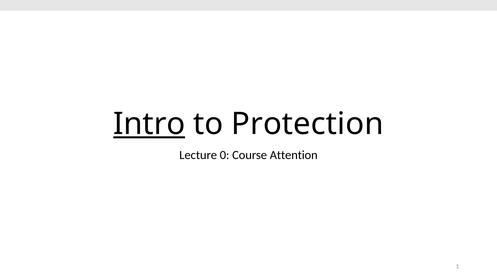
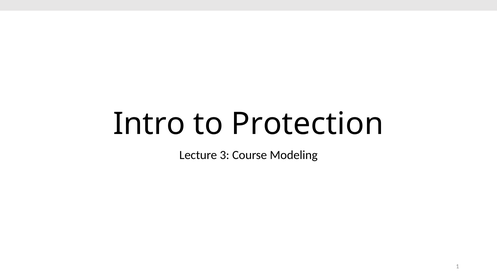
Intro underline: present -> none (149, 124)
0: 0 -> 3 (225, 155)
Attention: Attention -> Modeling (294, 155)
